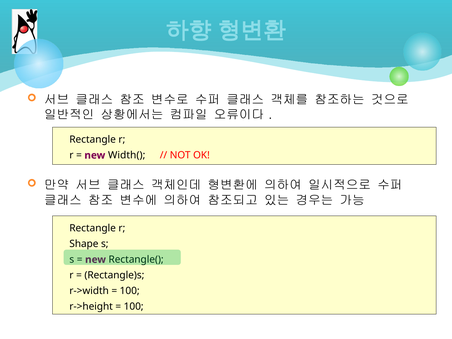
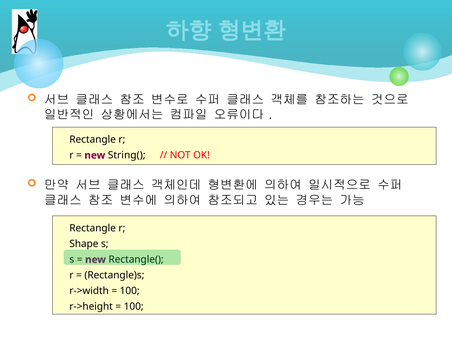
Width(: Width( -> String( (127, 155)
